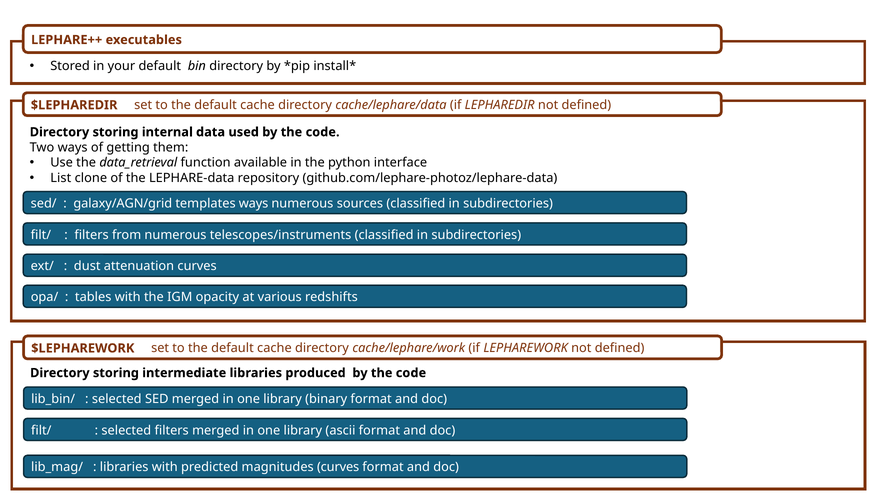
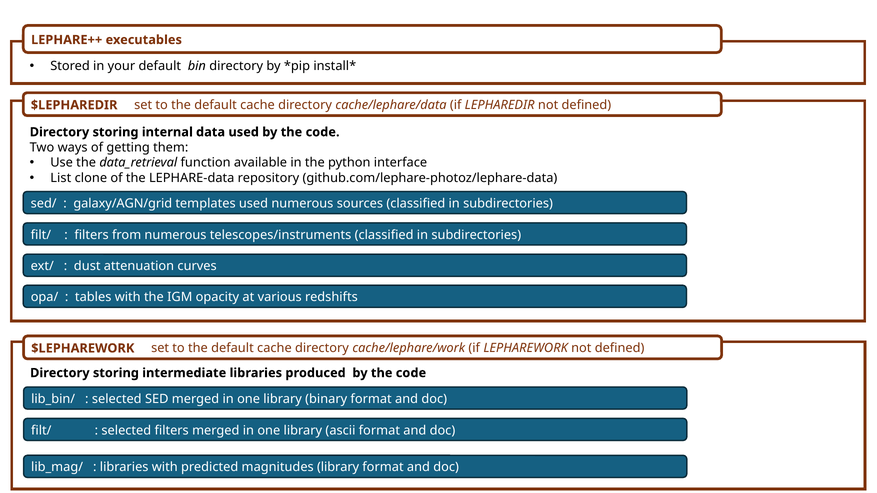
templates ways: ways -> used (253, 204)
magnitudes curves: curves -> library (338, 468)
